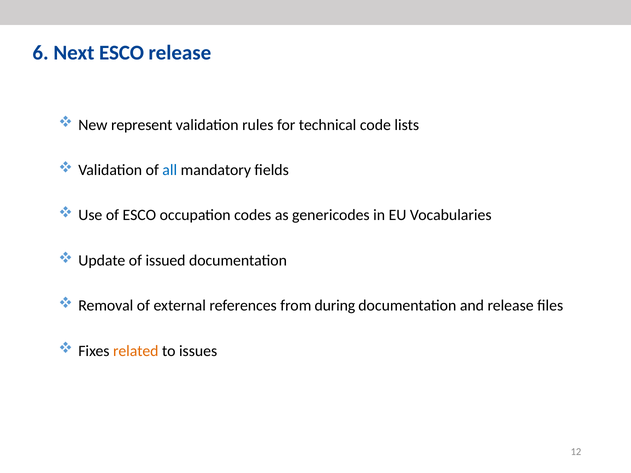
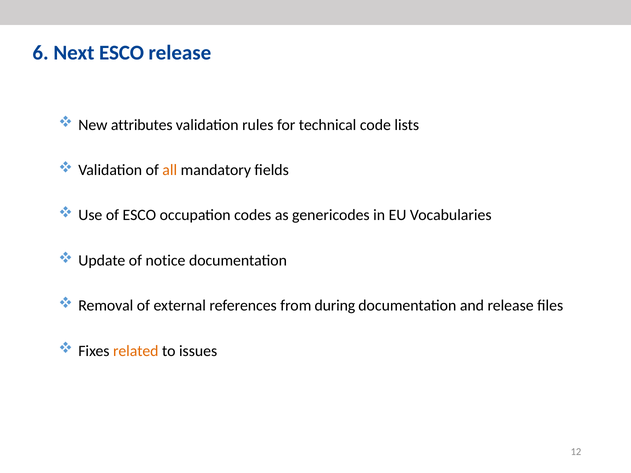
represent: represent -> attributes (142, 125)
all colour: blue -> orange (170, 170)
issued: issued -> notice (165, 261)
